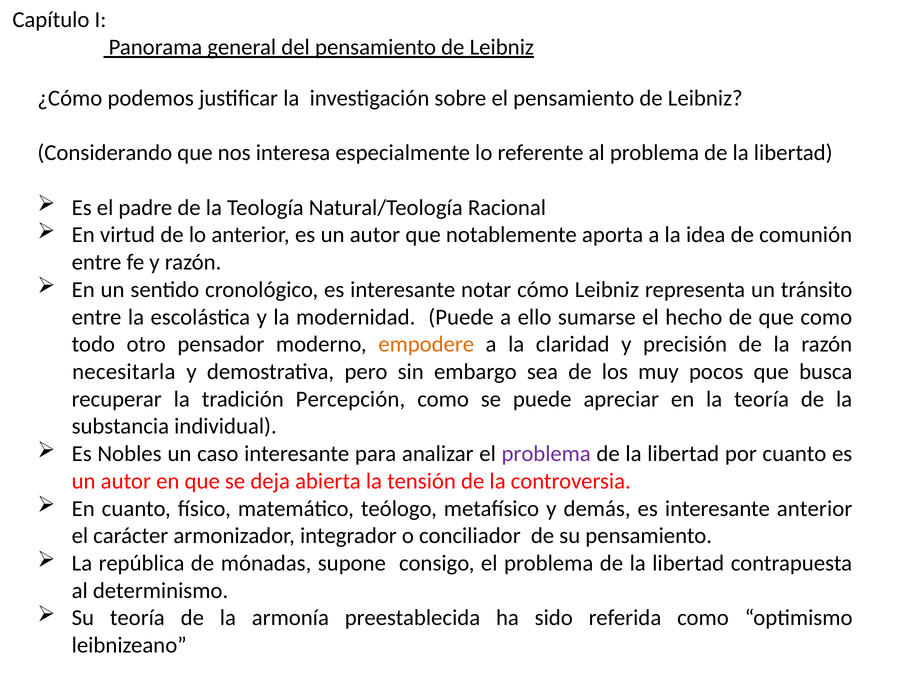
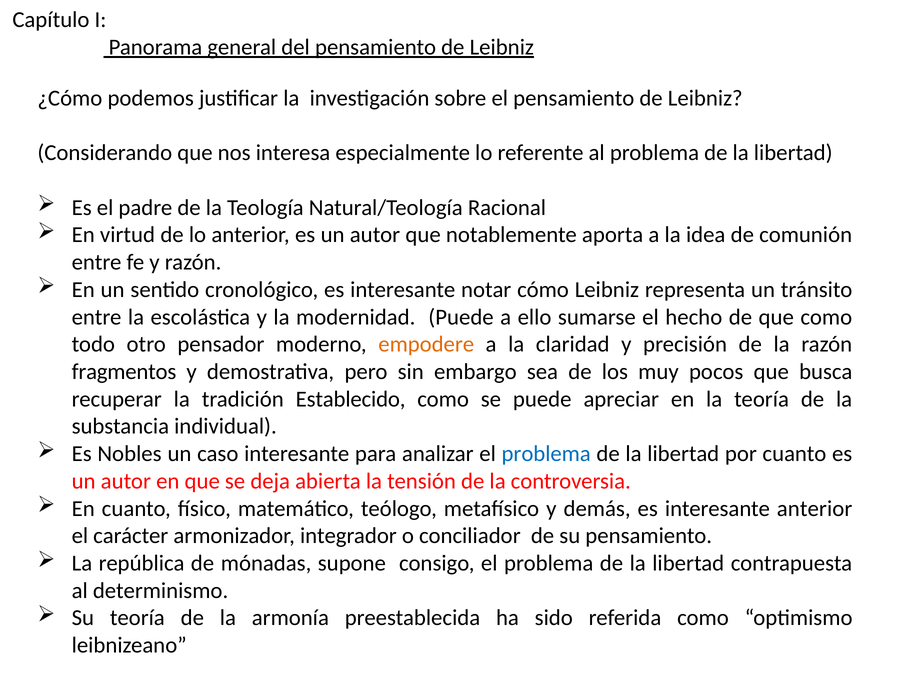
necesitarla: necesitarla -> fragmentos (124, 372)
Percepción: Percepción -> Establecido (351, 399)
problema colour: purple -> blue (546, 454)
